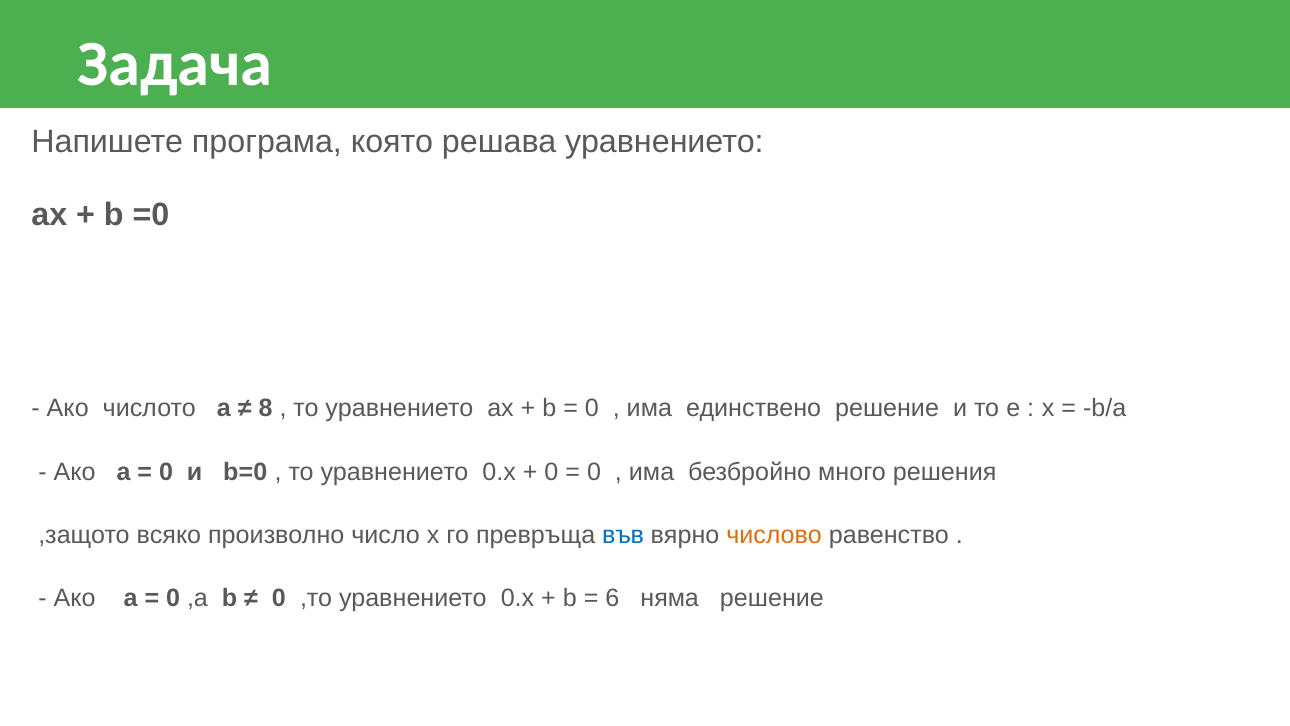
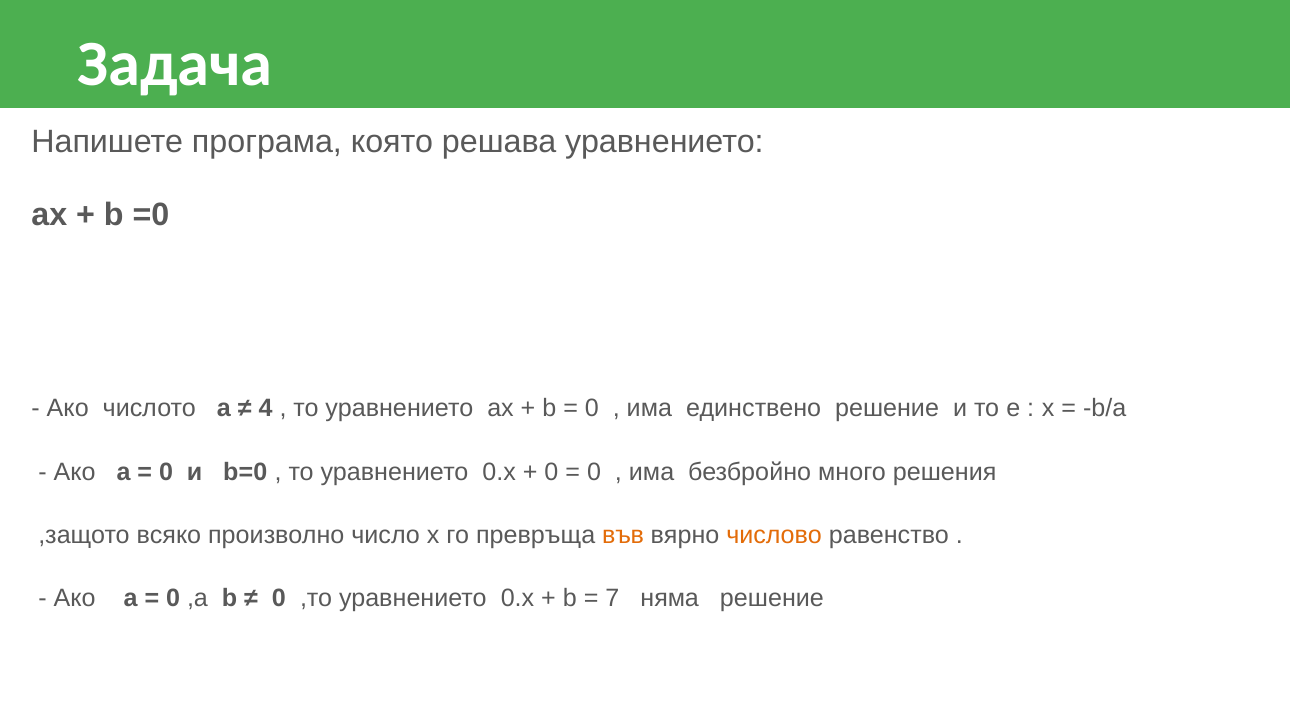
8: 8 -> 4 (266, 408)
във colour: blue -> orange (623, 535)
6: 6 -> 7 (612, 598)
